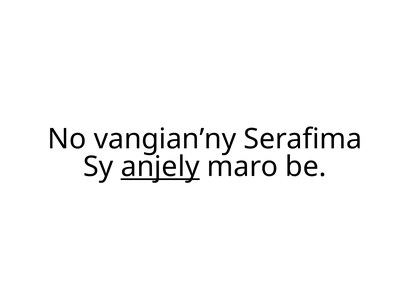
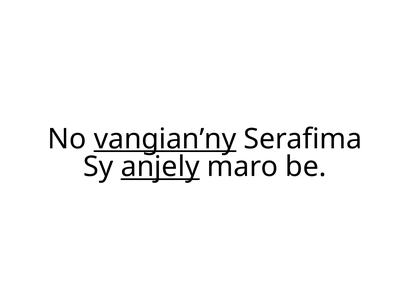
vangian’ny underline: none -> present (165, 139)
